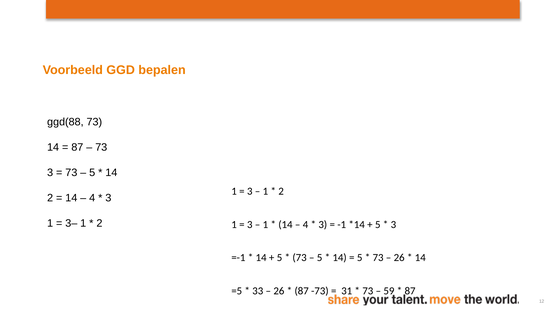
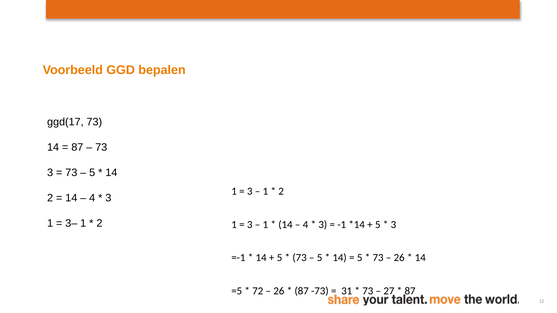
ggd(88: ggd(88 -> ggd(17 (65, 122)
33: 33 -> 72 (258, 291)
59: 59 -> 27 (389, 291)
